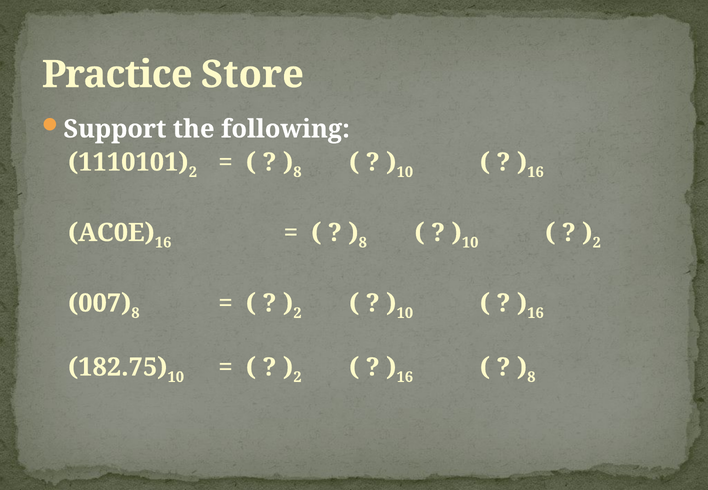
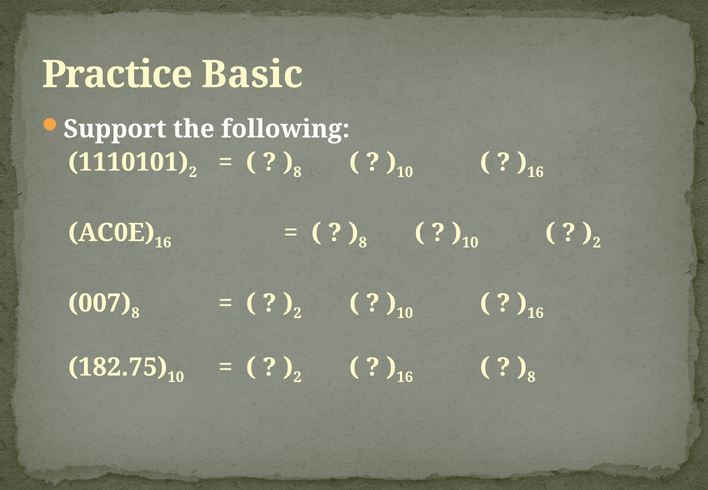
Store: Store -> Basic (252, 75)
